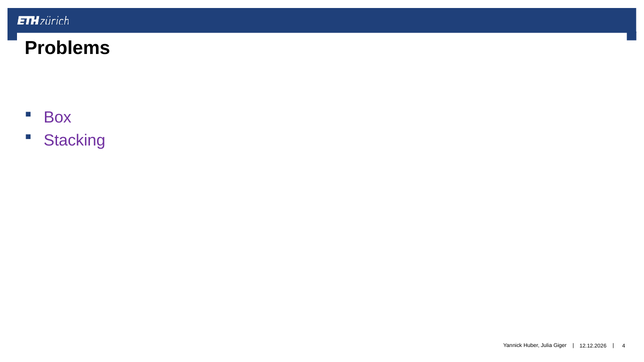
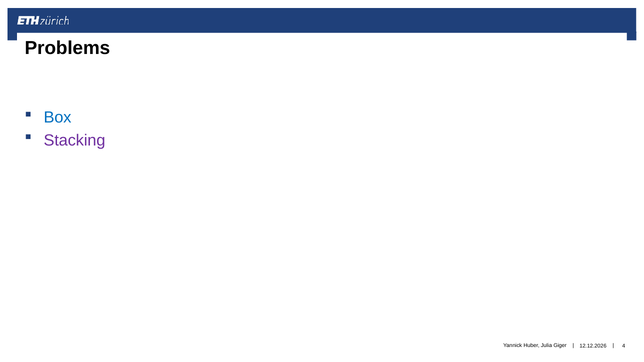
Box colour: purple -> blue (58, 118)
